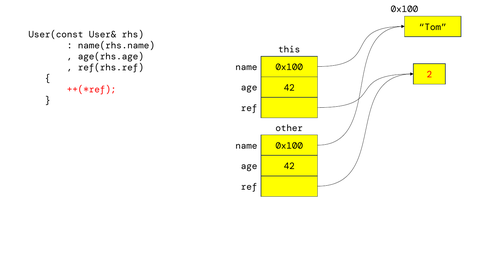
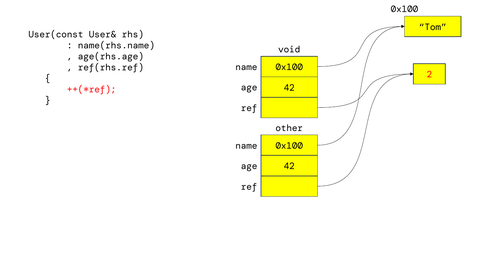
this: this -> void (289, 49)
